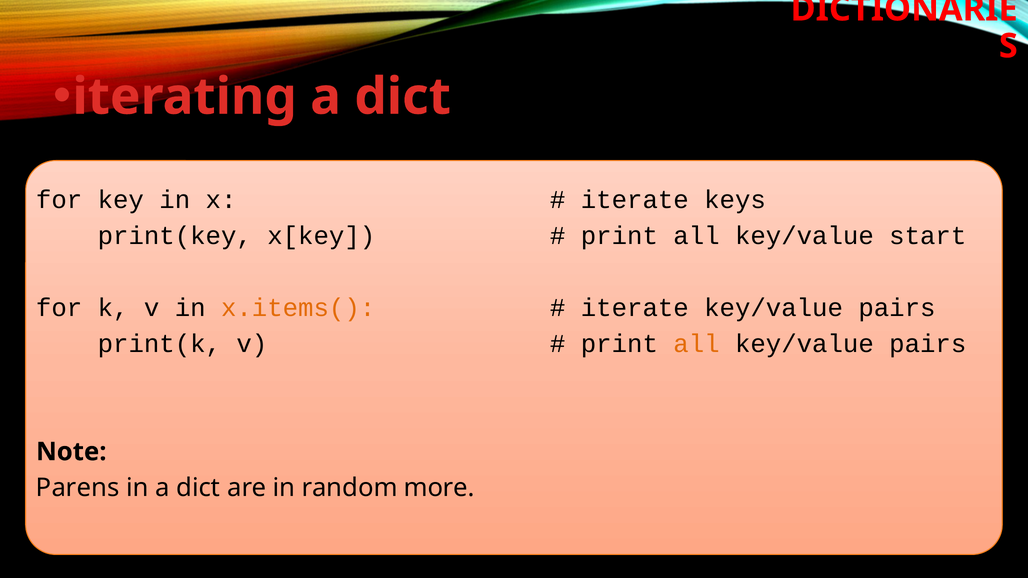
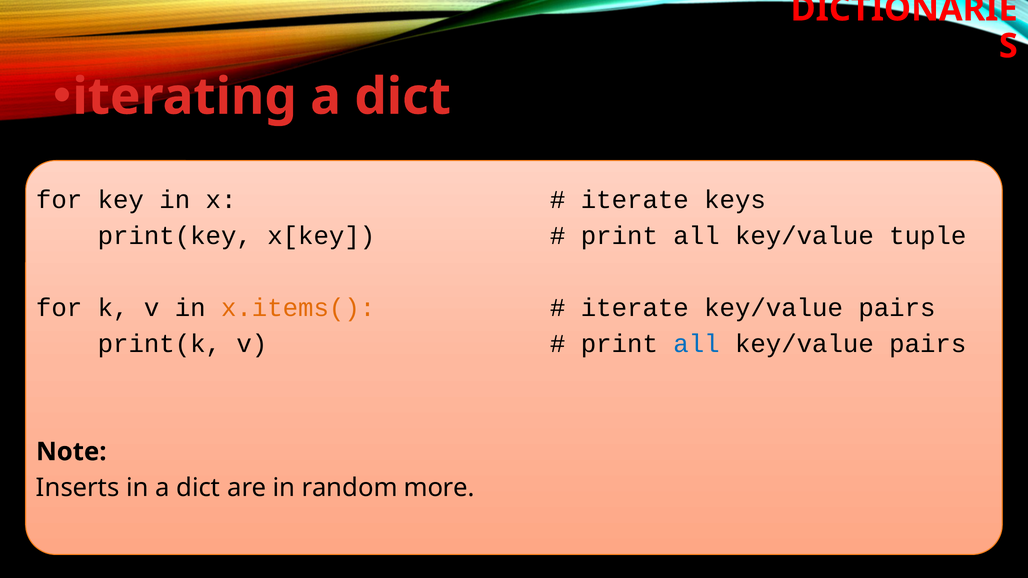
start: start -> tuple (928, 236)
all colour: orange -> blue (696, 344)
Parens: Parens -> Inserts (78, 488)
